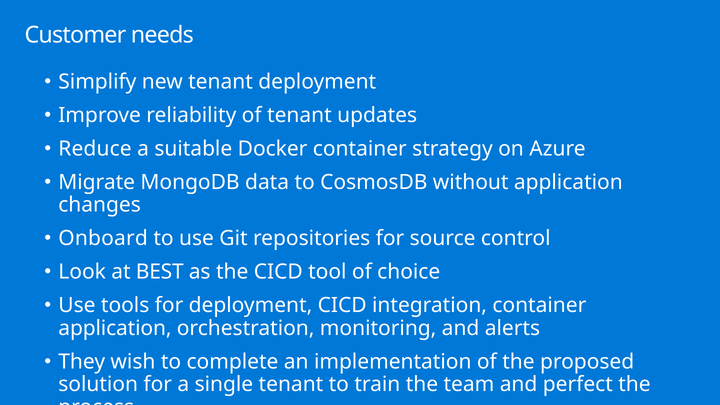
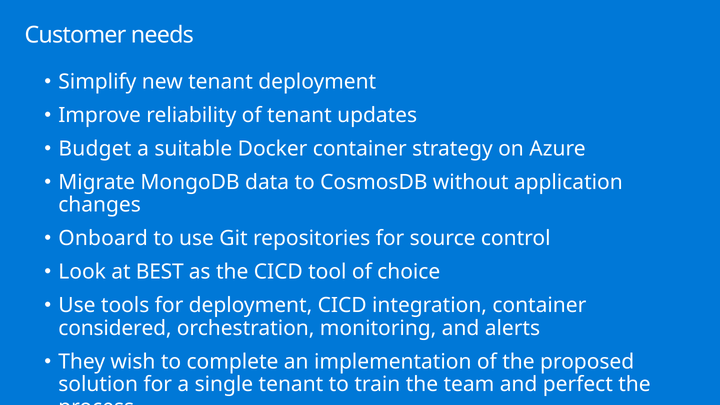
Reduce: Reduce -> Budget (95, 149)
application: application -> considered (115, 328)
